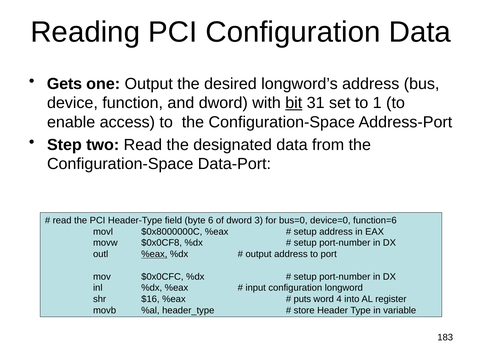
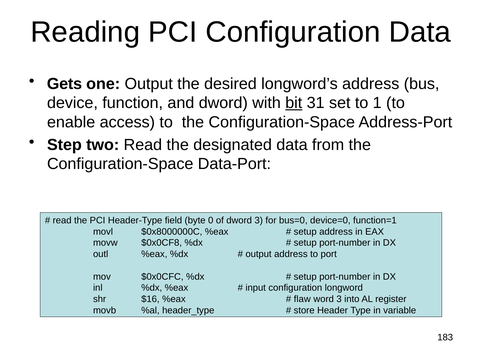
6: 6 -> 0 (211, 221)
function=6: function=6 -> function=1 (375, 221)
%eax underline: present -> none (154, 254)
puts: puts -> flaw (302, 300)
word 4: 4 -> 3 (339, 300)
